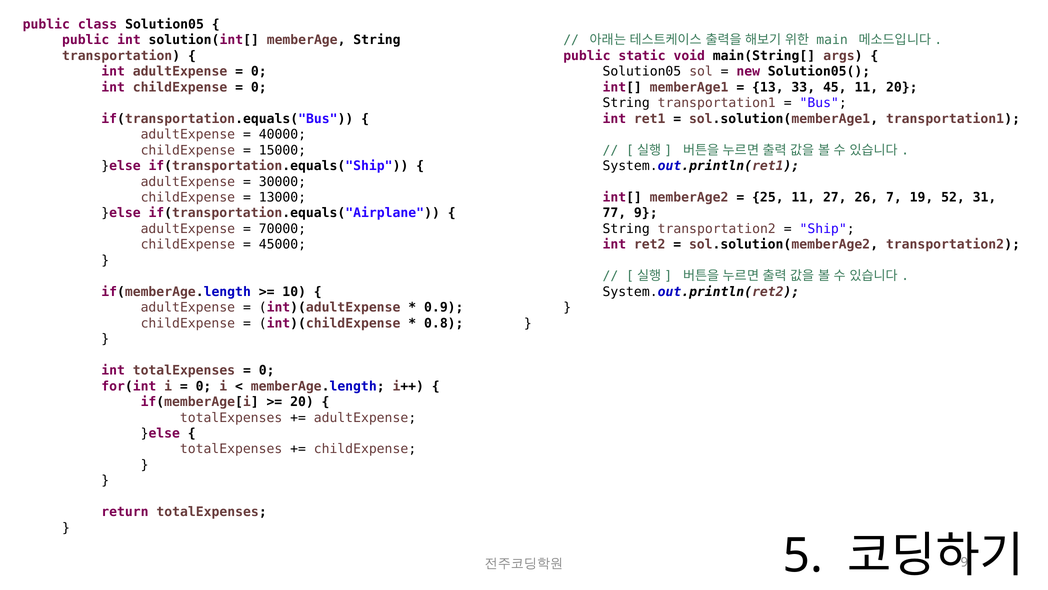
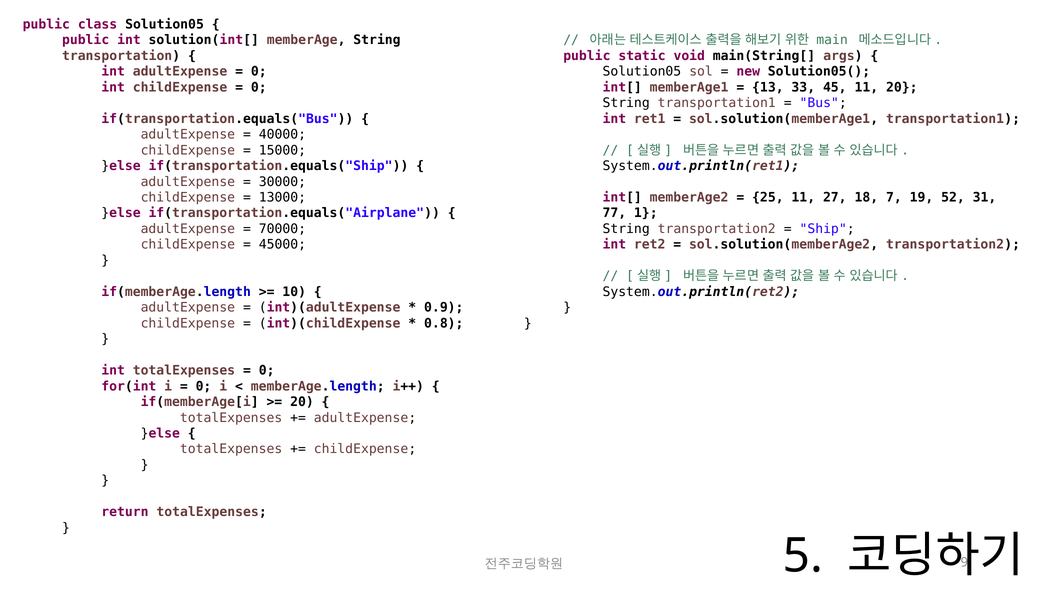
26: 26 -> 18 (866, 197)
77 9: 9 -> 1 (646, 213)
